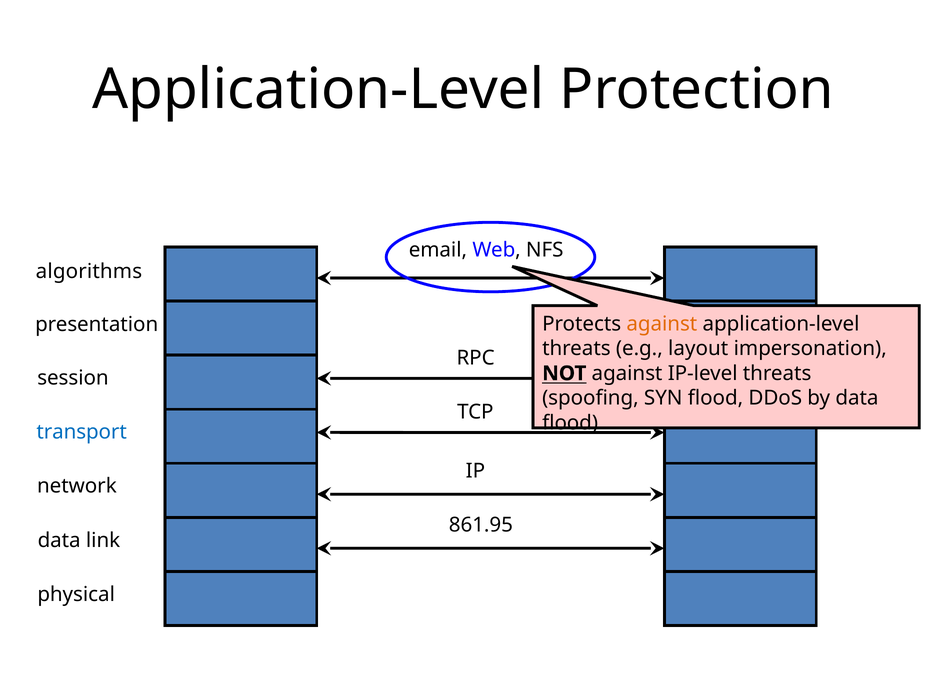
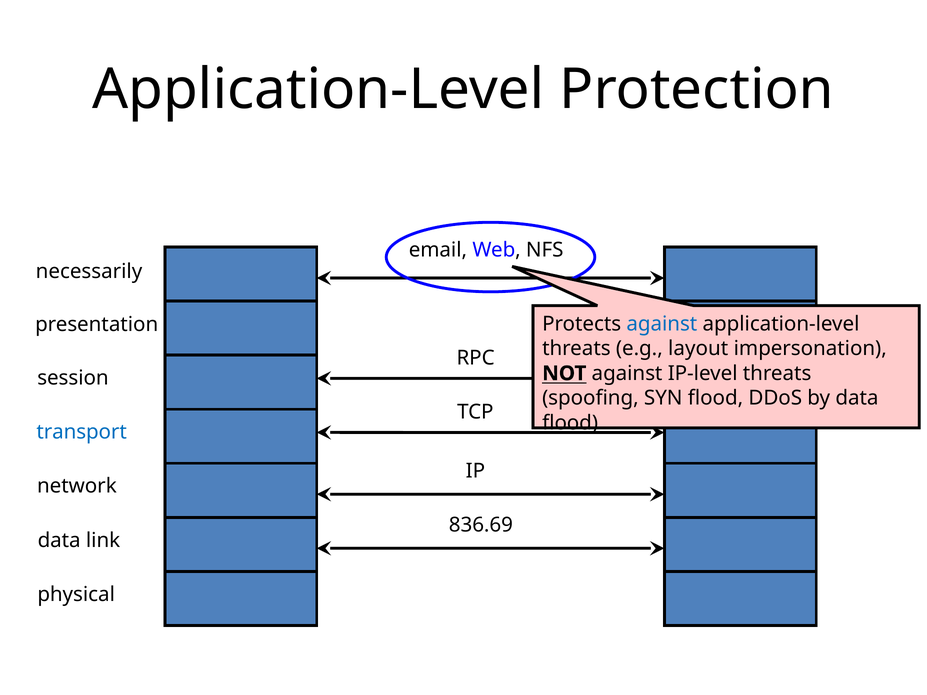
algorithms: algorithms -> necessarily (89, 272)
against colour: orange -> blue (662, 324)
861.95: 861.95 -> 836.69 (481, 525)
